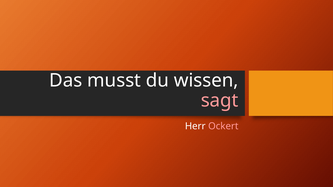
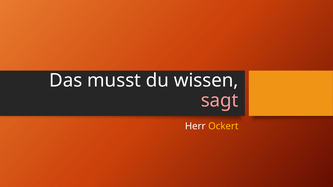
Ockert colour: pink -> yellow (223, 126)
